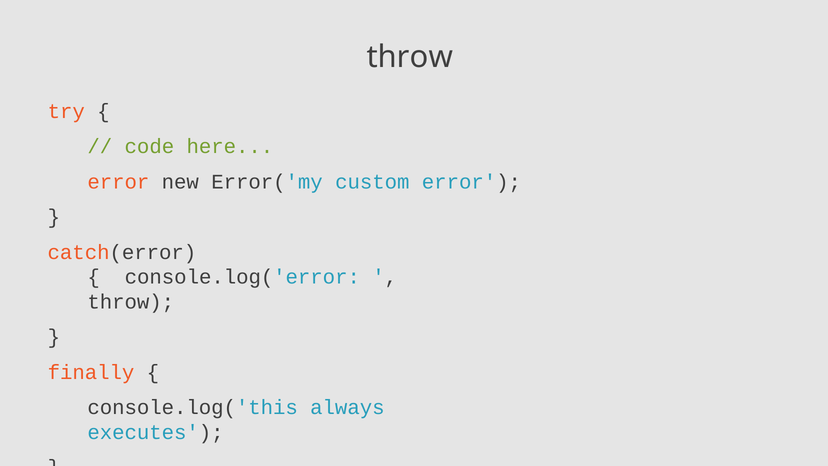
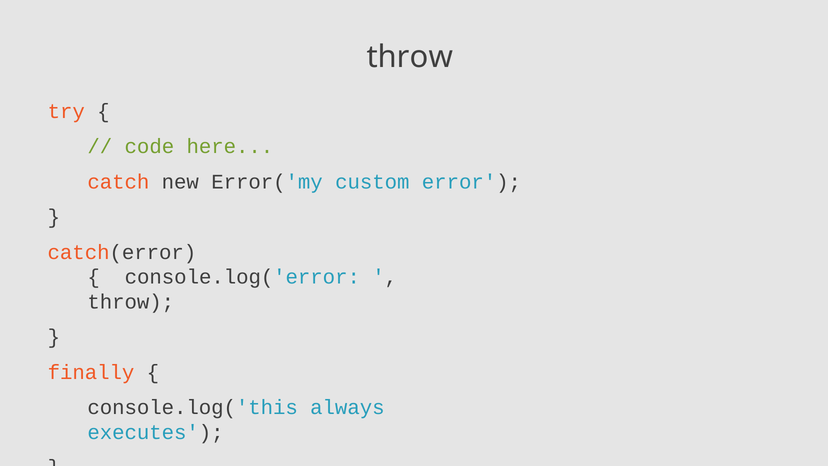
error: error -> catch (118, 182)
